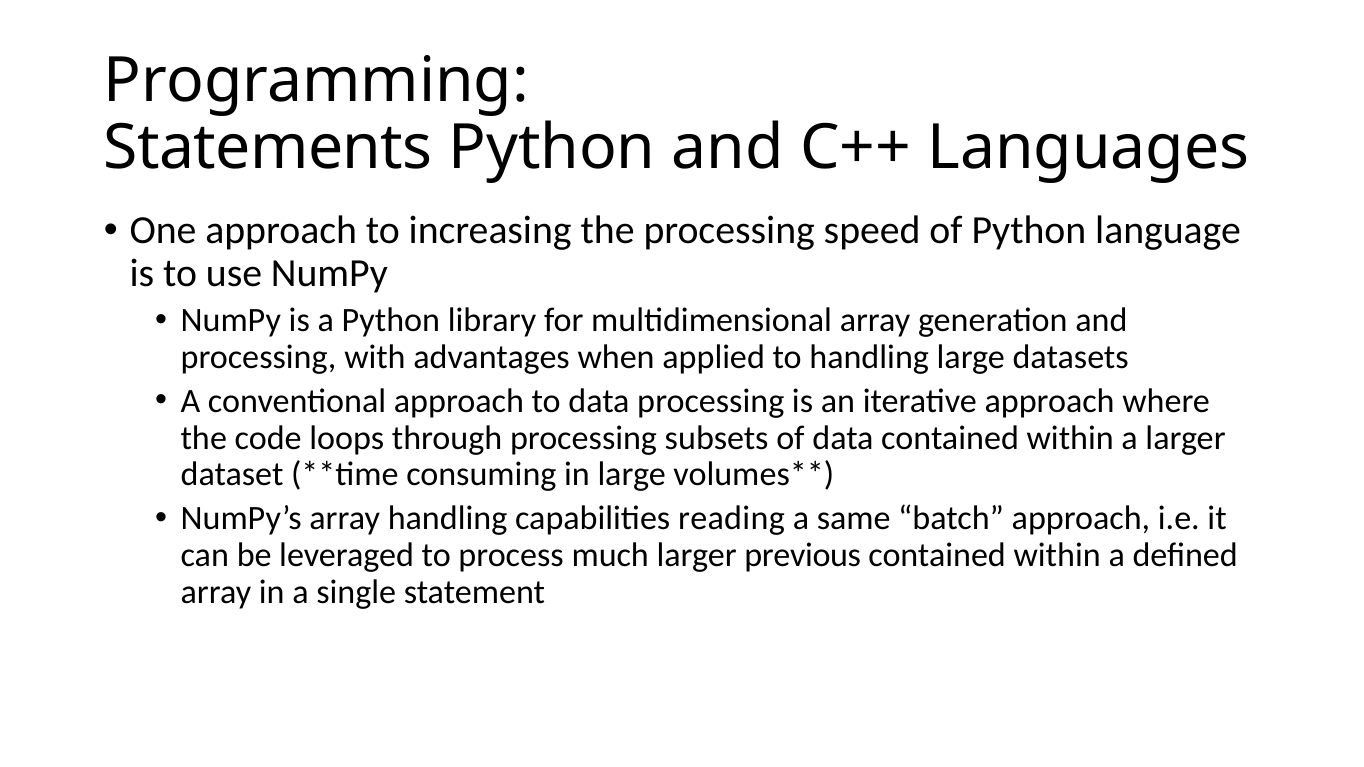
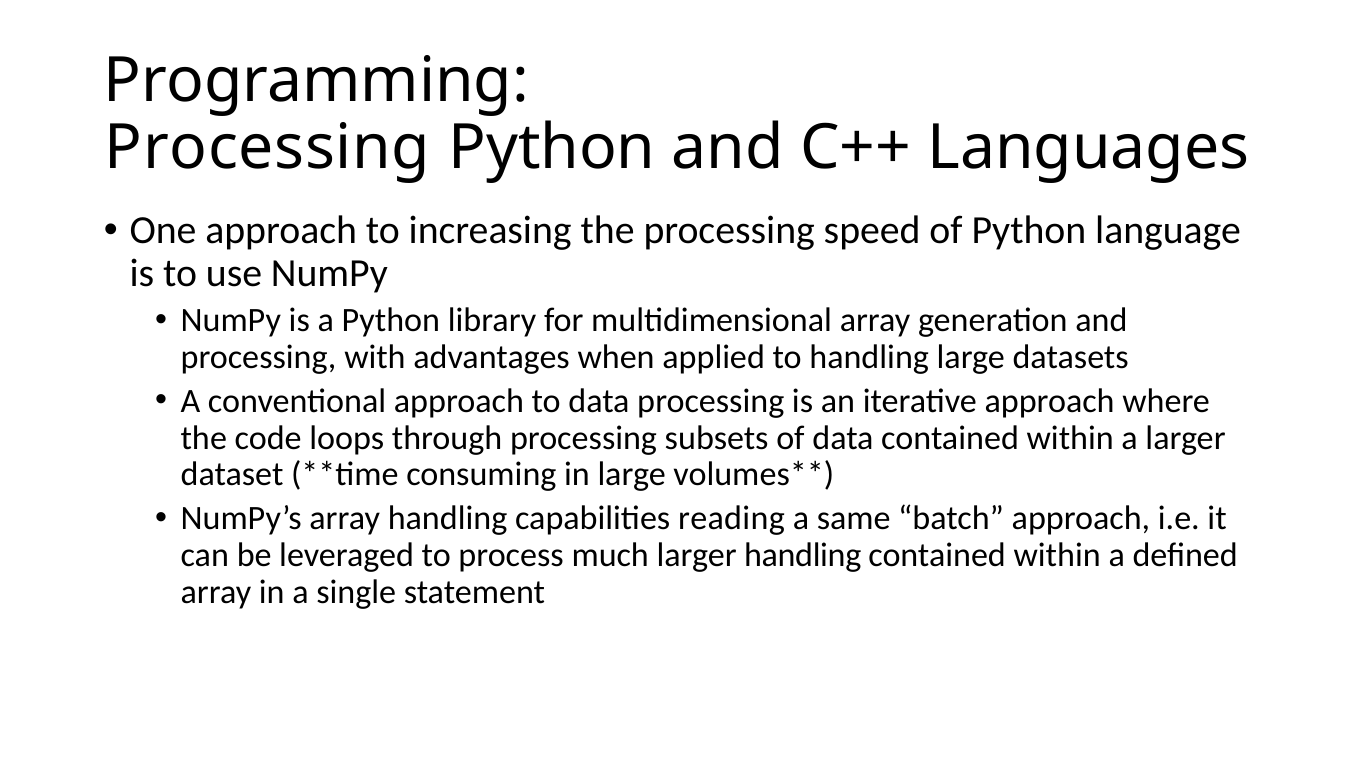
Statements: Statements -> Processing (268, 148)
larger previous: previous -> handling (803, 555)
